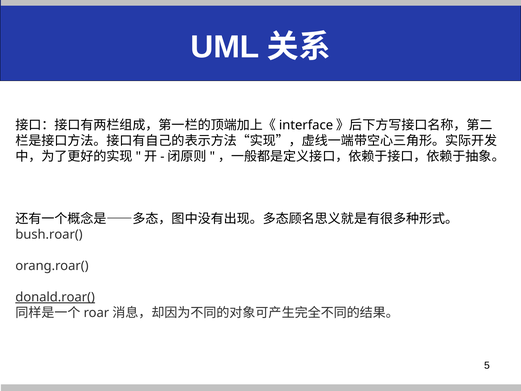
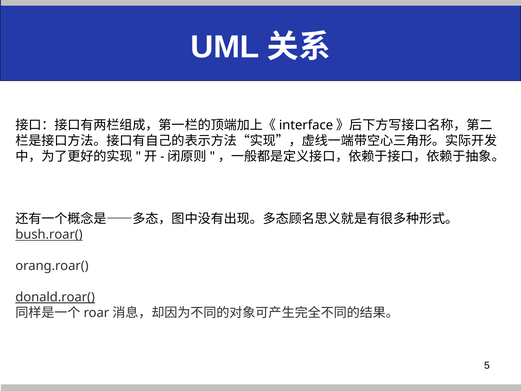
bush.roar( underline: none -> present (49, 235)
